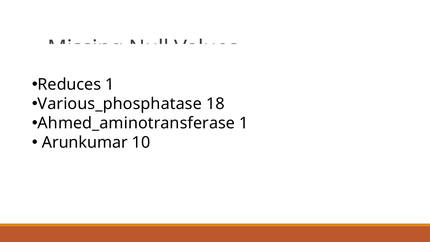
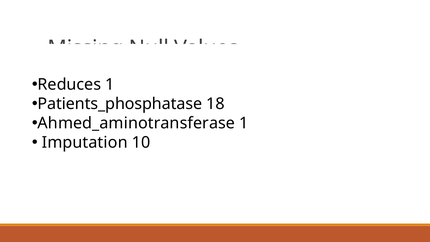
Various_phosphatase: Various_phosphatase -> Patients_phosphatase (120, 104)
Arunkumar: Arunkumar -> Imputation (85, 143)
